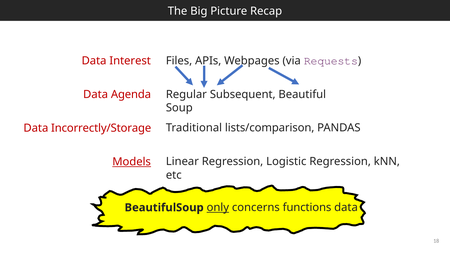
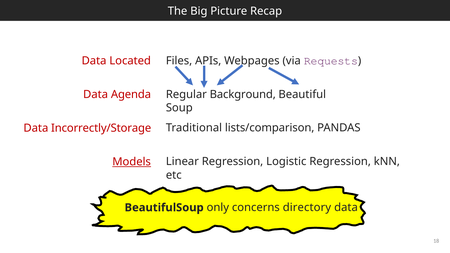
Interest: Interest -> Located (130, 61)
Subsequent: Subsequent -> Background (243, 94)
only underline: present -> none (218, 208)
functions: functions -> directory (307, 208)
